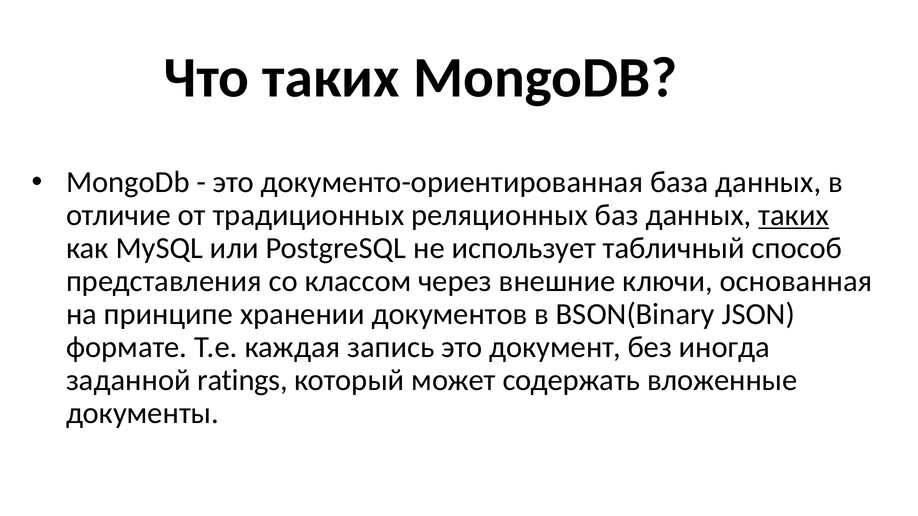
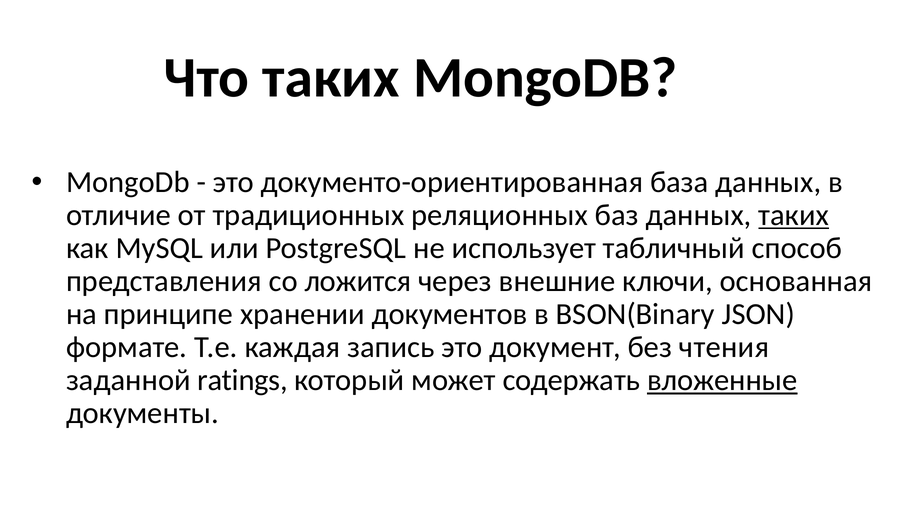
классом: классом -> ложится (358, 281)
иногда: иногда -> чтения (724, 348)
вложенные underline: none -> present (722, 381)
